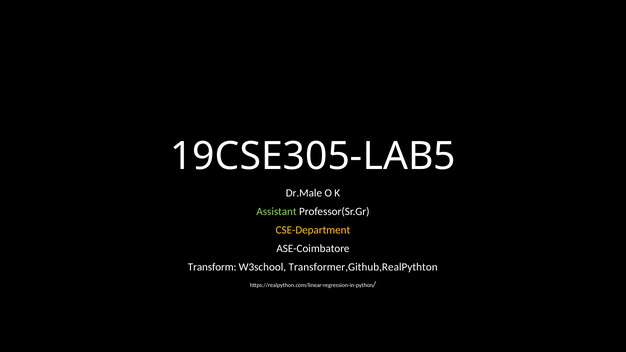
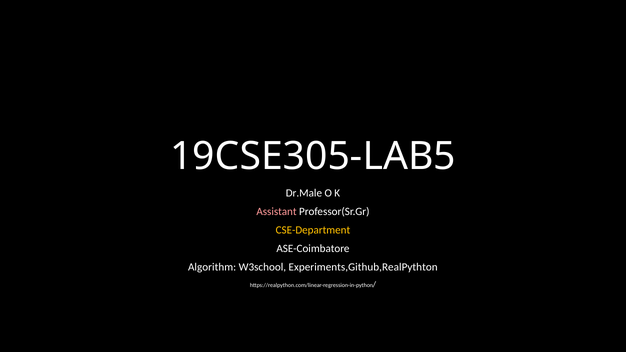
Assistant colour: light green -> pink (277, 212)
Transform: Transform -> Algorithm (212, 267)
Transformer,Github,RealPythton: Transformer,Github,RealPythton -> Experiments,Github,RealPythton (363, 267)
